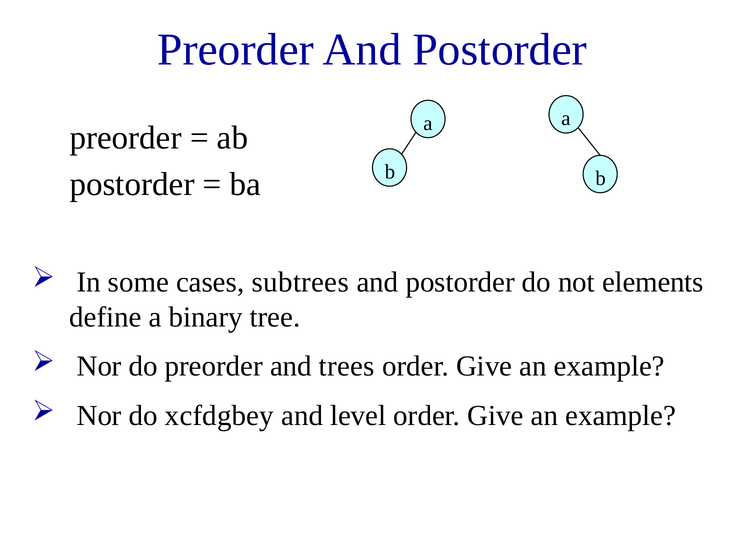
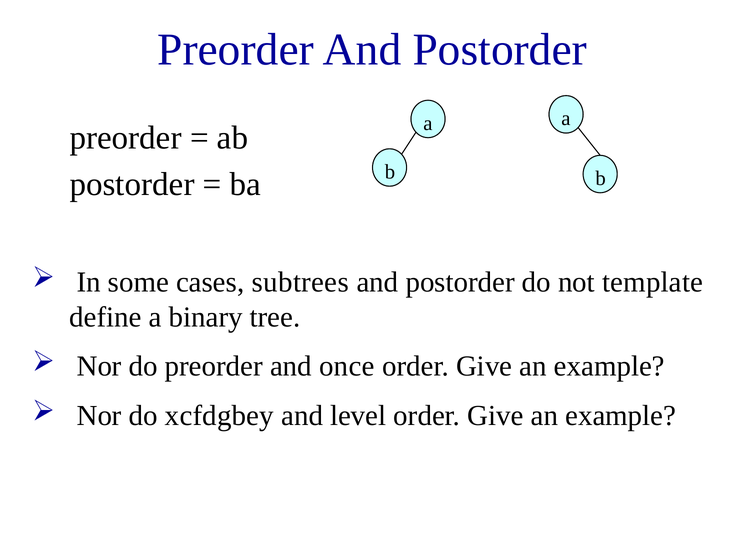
elements: elements -> template (653, 282)
trees: trees -> once (347, 366)
